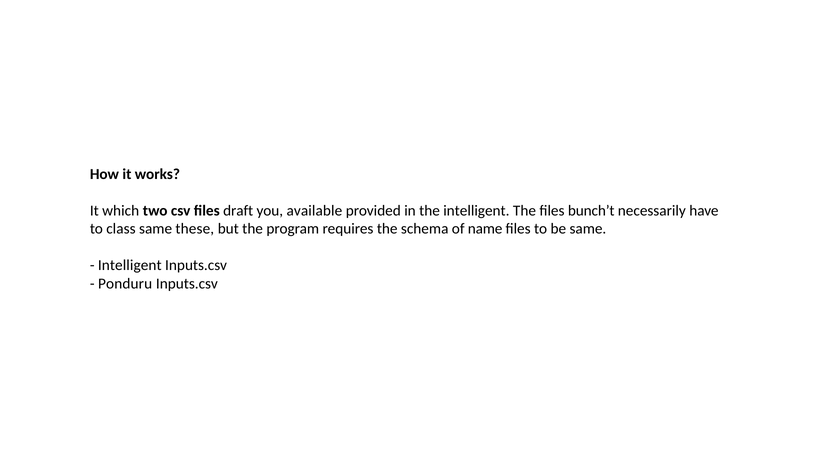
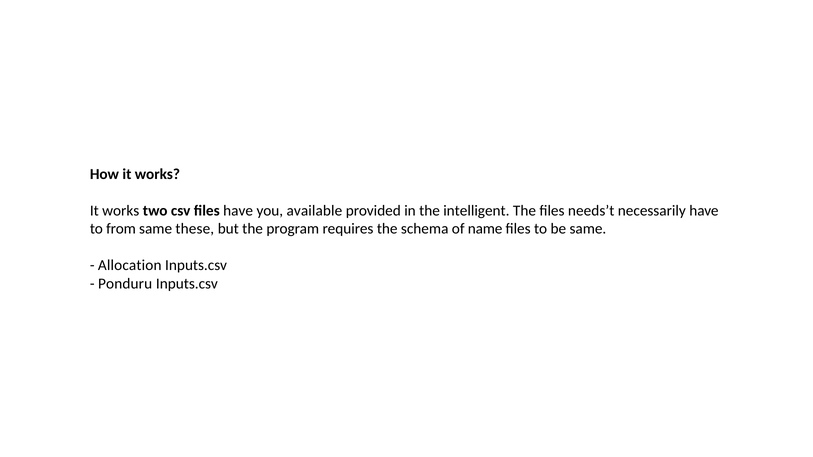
which: which -> works (121, 211)
files draft: draft -> have (238, 211)
bunch’t: bunch’t -> needs’t (591, 211)
class: class -> from (121, 229)
Intelligent: Intelligent -> Allocation (130, 266)
